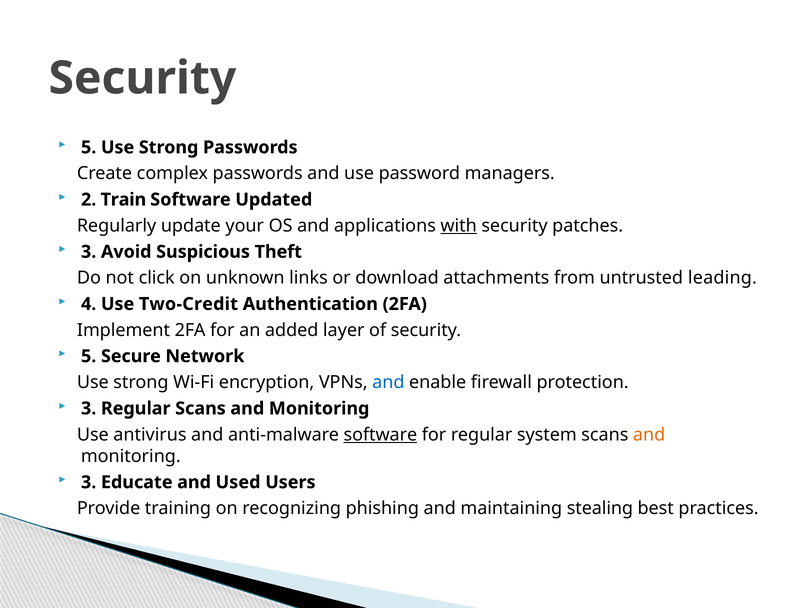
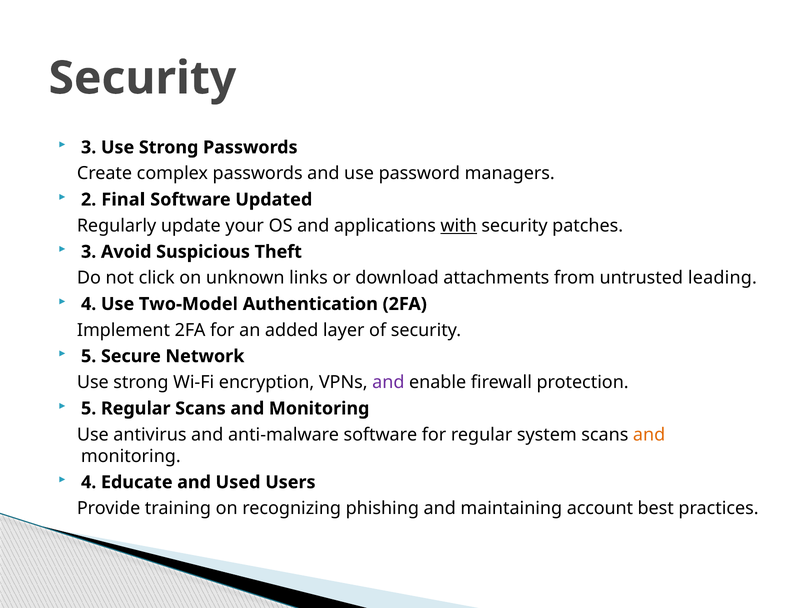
5: 5 -> 3 (89, 147)
Train: Train -> Final (123, 200)
Two-Credit: Two-Credit -> Two-Model (188, 304)
and colour: blue -> purple (388, 383)
3: 3 -> 5 (89, 409)
software underline: present -> none (380, 435)
3: 3 -> 4 (89, 482)
stealing: stealing -> account (600, 509)
